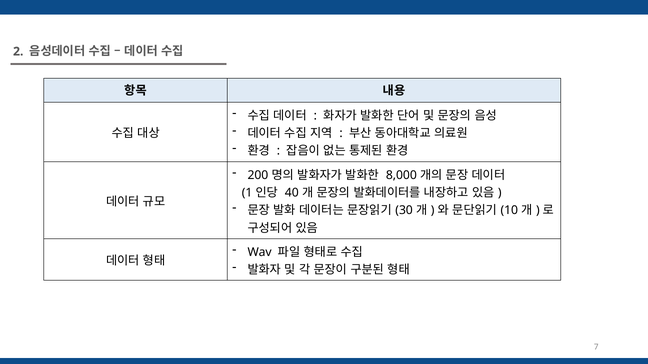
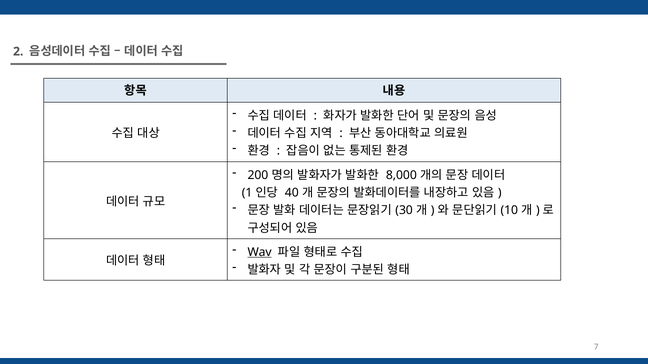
Wav underline: none -> present (260, 252)
